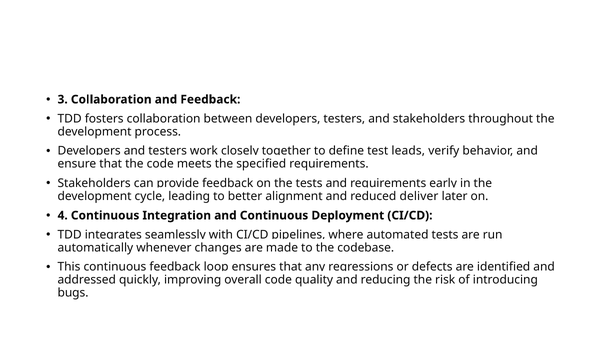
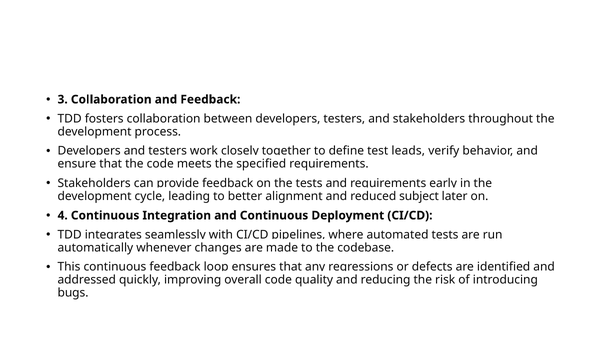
deliver: deliver -> subject (419, 196)
